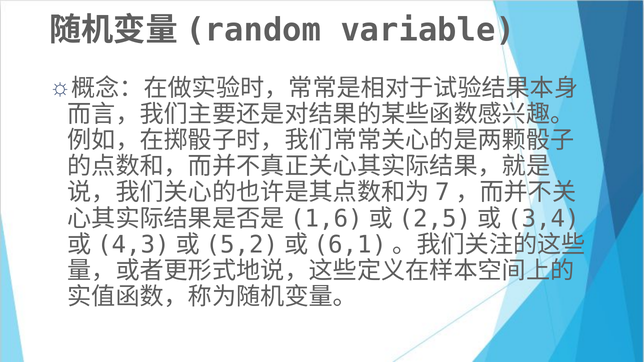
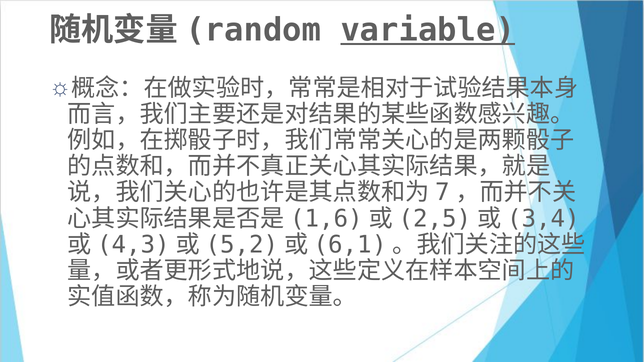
variable underline: none -> present (428, 30)
